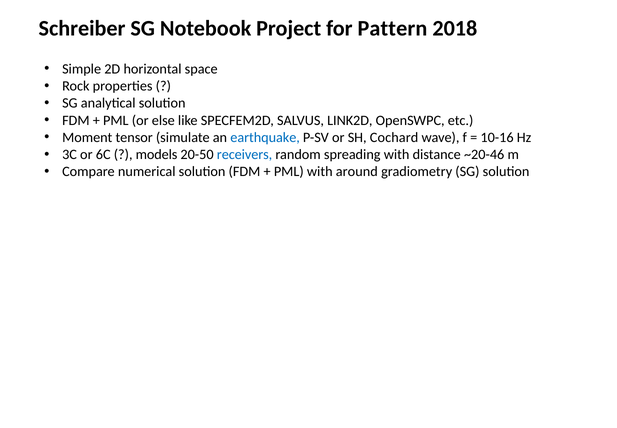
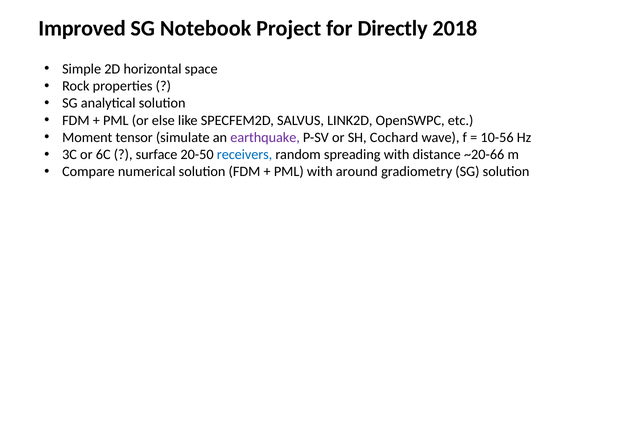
Schreiber: Schreiber -> Improved (82, 29)
Pattern: Pattern -> Directly (393, 29)
earthquake colour: blue -> purple (265, 137)
10-16: 10-16 -> 10-56 (497, 137)
models: models -> surface (157, 154)
~20-46: ~20-46 -> ~20-66 (484, 154)
